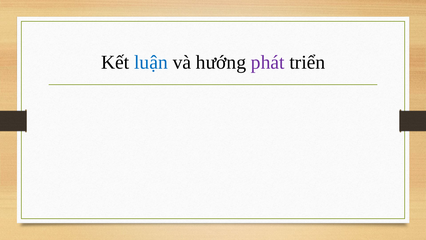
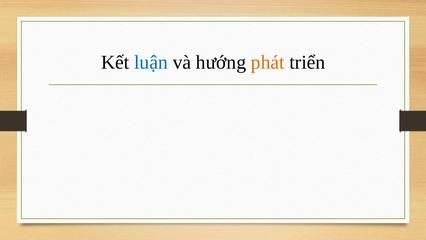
phát colour: purple -> orange (268, 62)
